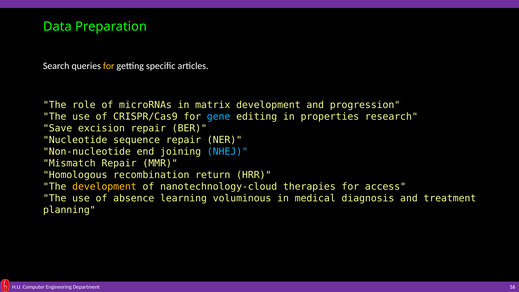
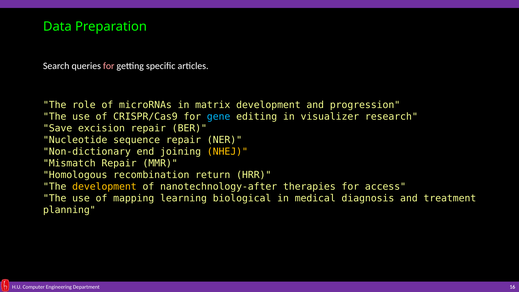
for colour: yellow -> pink (109, 66)
properties: properties -> visualizer (330, 117)
Non-nucleotide: Non-nucleotide -> Non-dictionary (87, 152)
NHEJ colour: light blue -> yellow (227, 152)
nanotechnology-cloud: nanotechnology-cloud -> nanotechnology-after (219, 187)
absence: absence -> mapping (134, 198)
voluminous: voluminous -> biological (242, 198)
